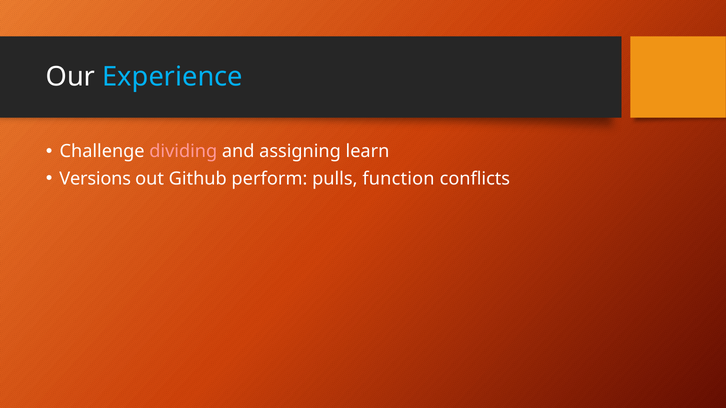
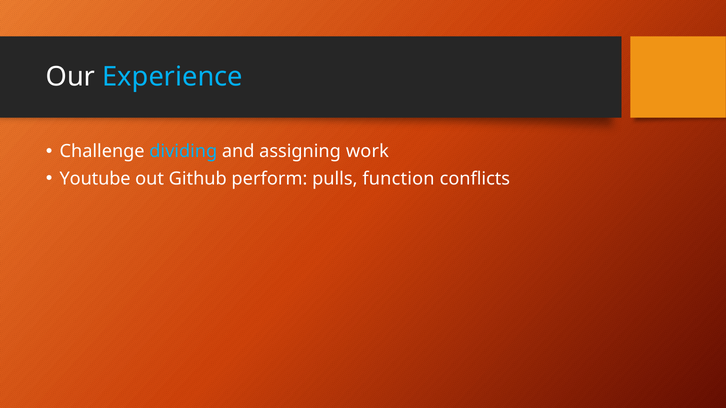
dividing colour: pink -> light blue (183, 152)
learn: learn -> work (367, 152)
Versions: Versions -> Youtube (95, 179)
